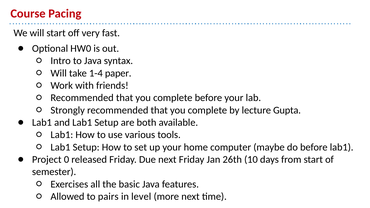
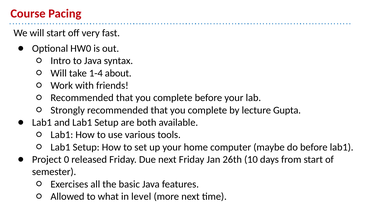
paper: paper -> about (118, 73)
pairs: pairs -> what (108, 197)
